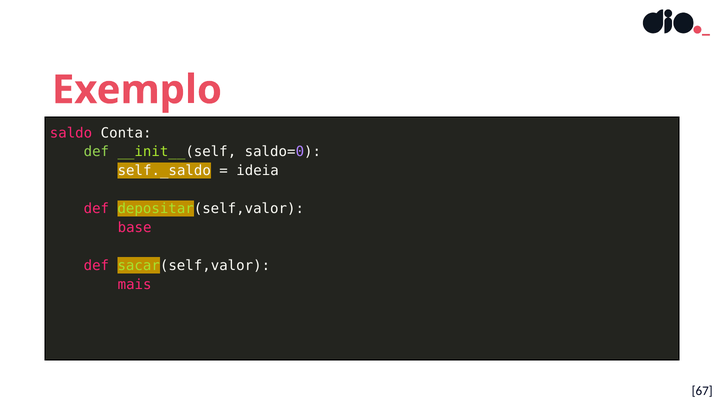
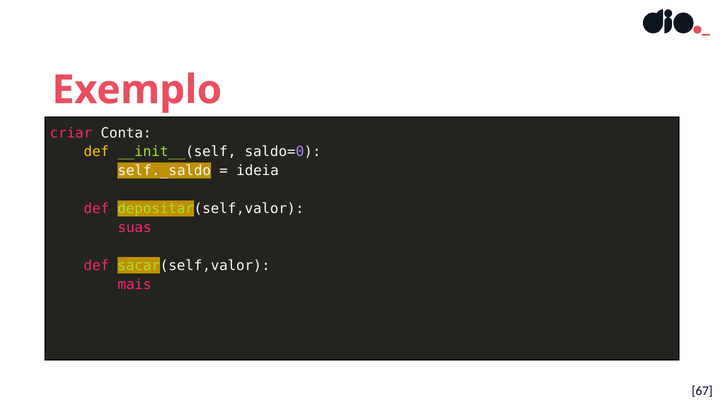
saldo: saldo -> criar (71, 133)
def colour: light green -> yellow (96, 152)
base: base -> suas (135, 228)
